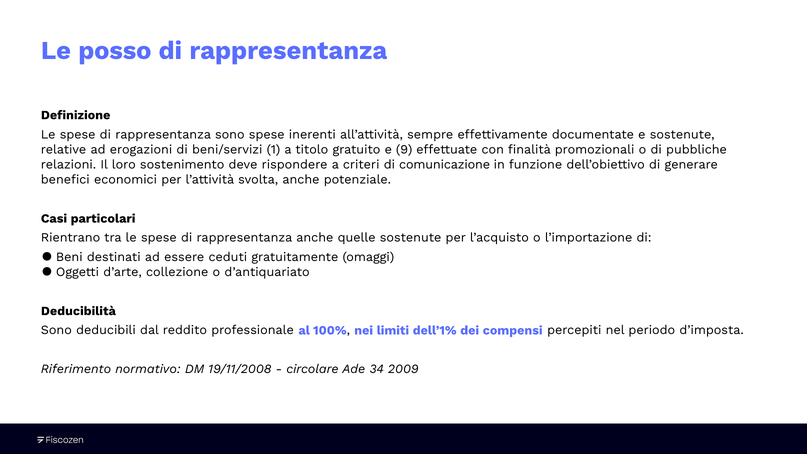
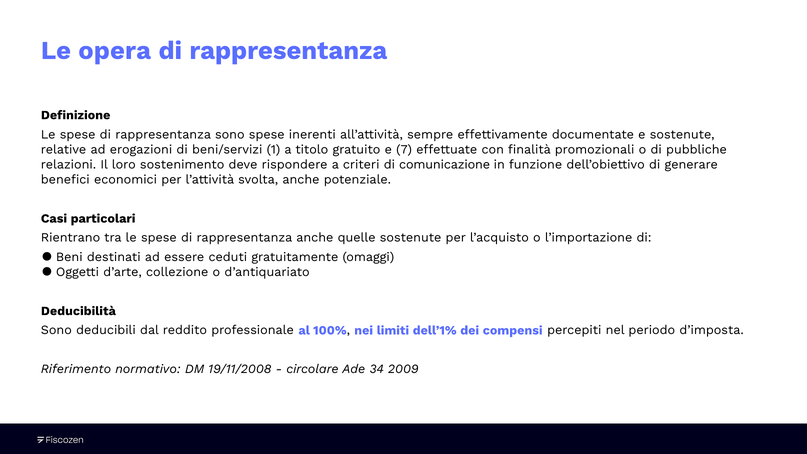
posso: posso -> opera (115, 50)
9: 9 -> 7 (404, 149)
